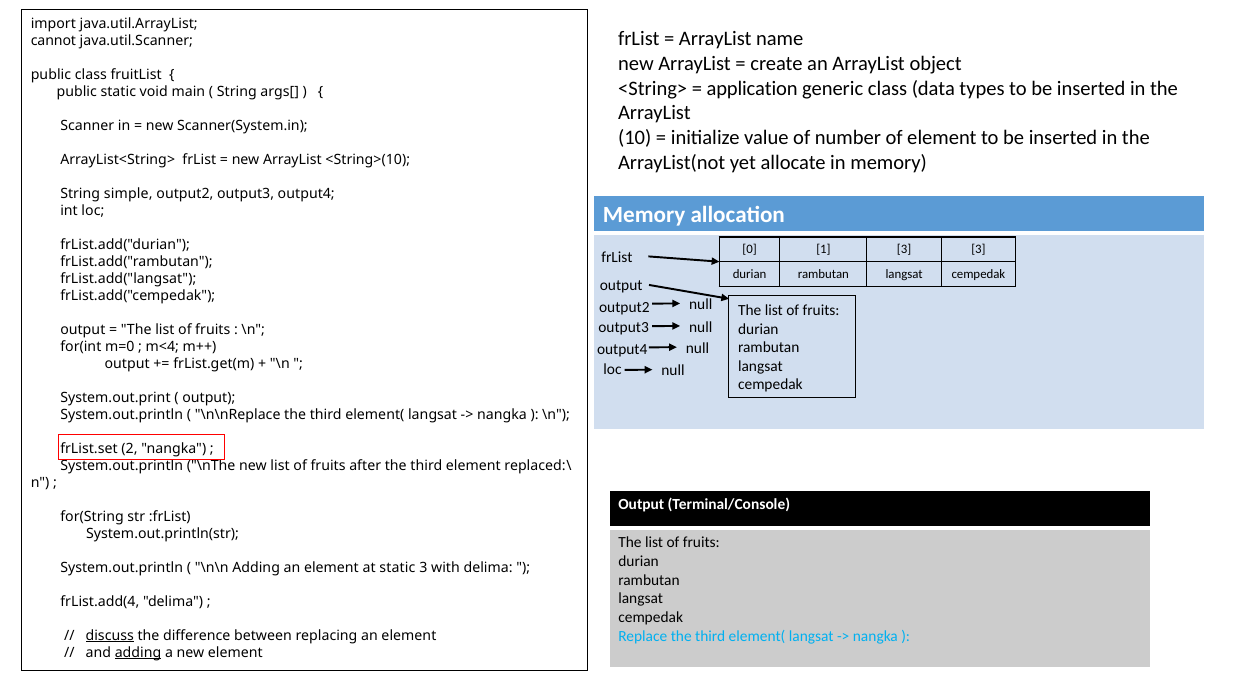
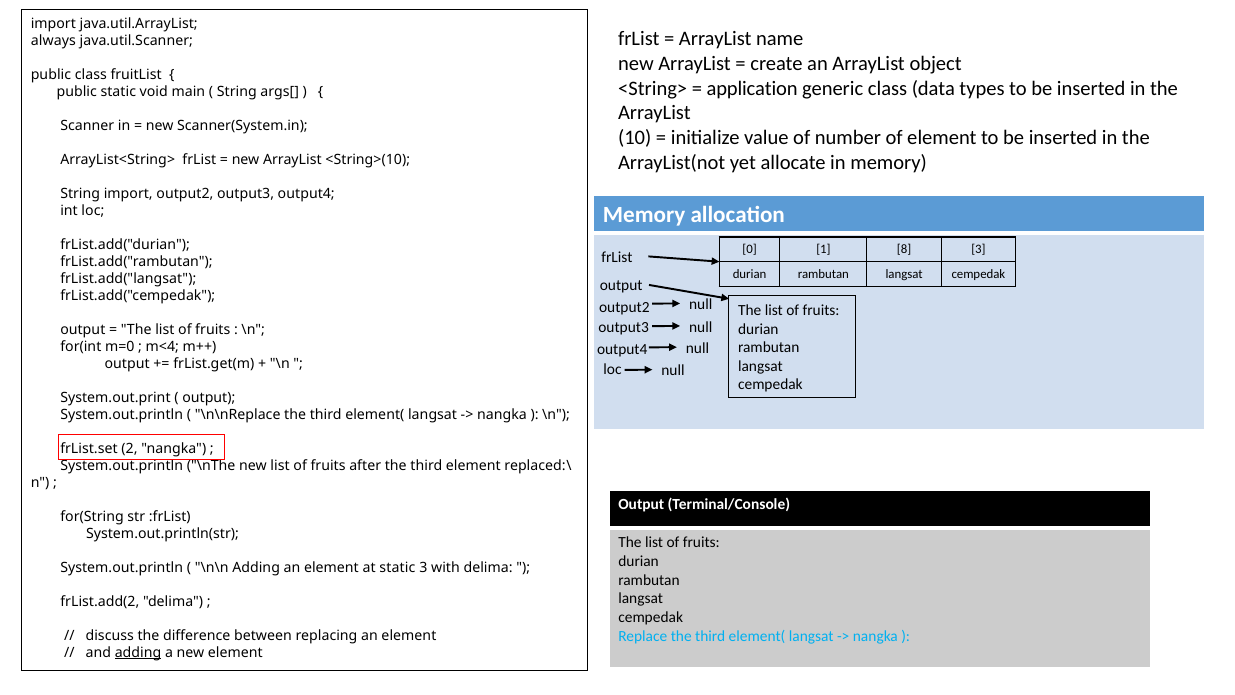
cannot: cannot -> always (53, 41)
String simple: simple -> import (128, 193)
1 3: 3 -> 8 (904, 249)
frList.add(4: frList.add(4 -> frList.add(2 (100, 601)
discuss underline: present -> none (110, 635)
